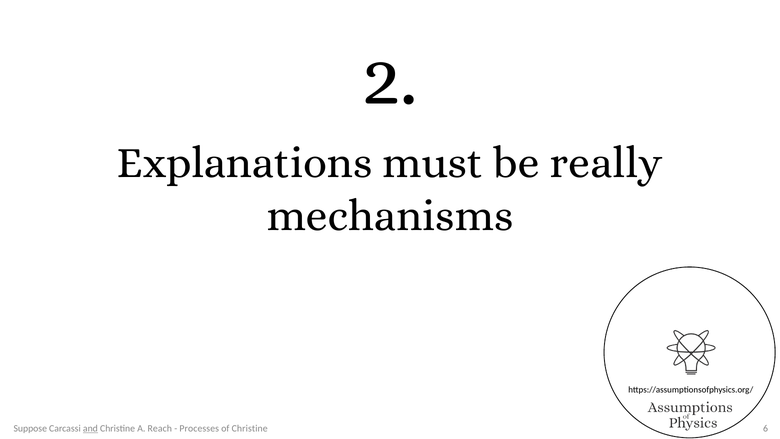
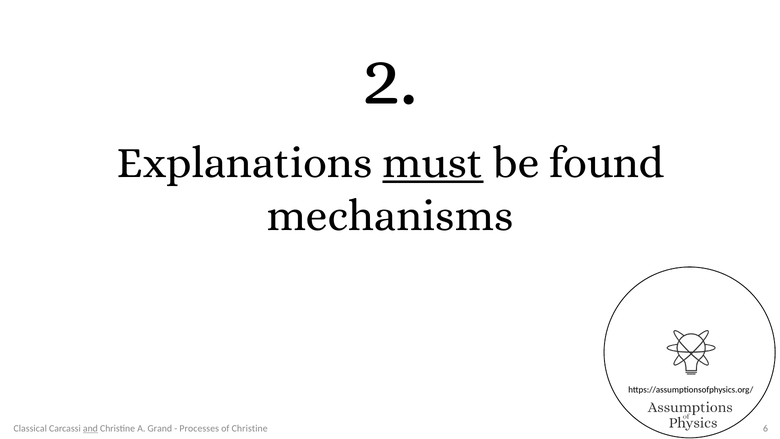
must underline: none -> present (433, 163)
really: really -> found (606, 163)
Suppose: Suppose -> Classical (30, 428)
Reach: Reach -> Grand (160, 428)
